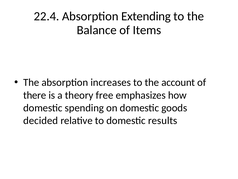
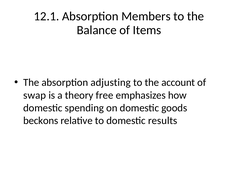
22.4: 22.4 -> 12.1 (47, 16)
Extending: Extending -> Members (146, 16)
increases: increases -> adjusting (111, 82)
there: there -> swap (35, 95)
decided: decided -> beckons (41, 120)
